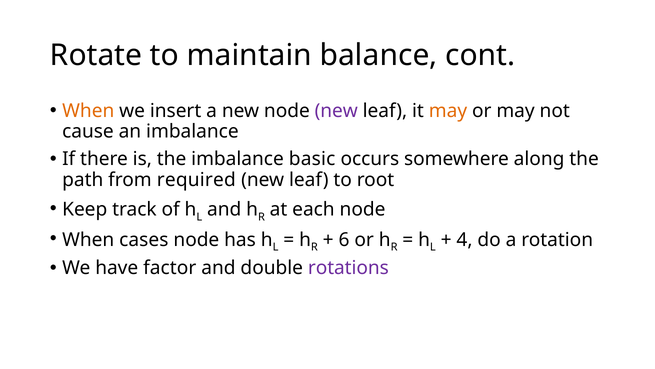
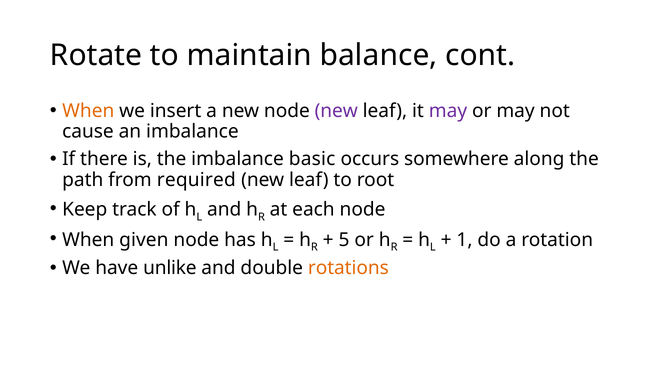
may colour: orange -> purple (448, 111)
cases: cases -> given (144, 240)
6: 6 -> 5 (344, 240)
4: 4 -> 1 (465, 240)
factor: factor -> unlike (170, 268)
rotations colour: purple -> orange (348, 268)
